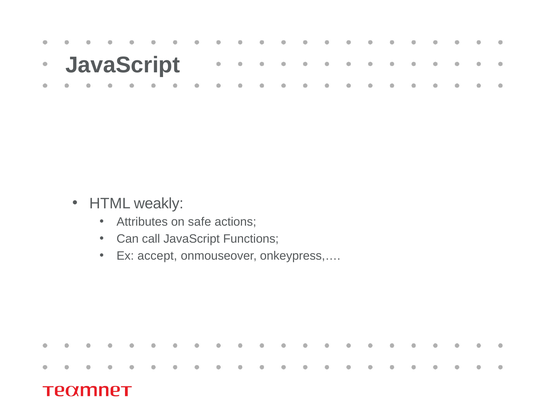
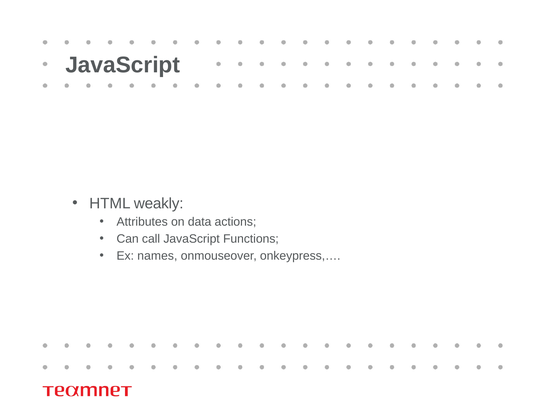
safe: safe -> data (200, 222)
accept: accept -> names (157, 256)
